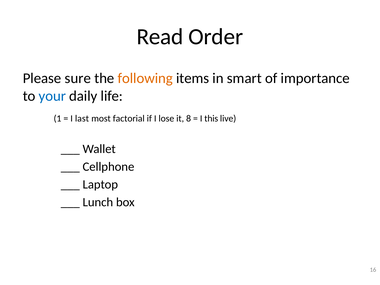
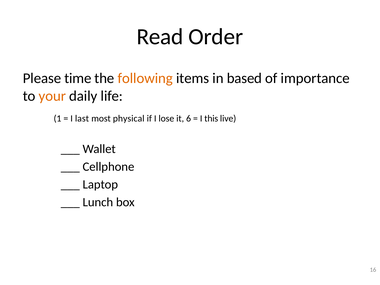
sure: sure -> time (78, 78)
smart: smart -> based (244, 78)
your colour: blue -> orange (52, 96)
factorial: factorial -> physical (129, 118)
8: 8 -> 6 (189, 118)
